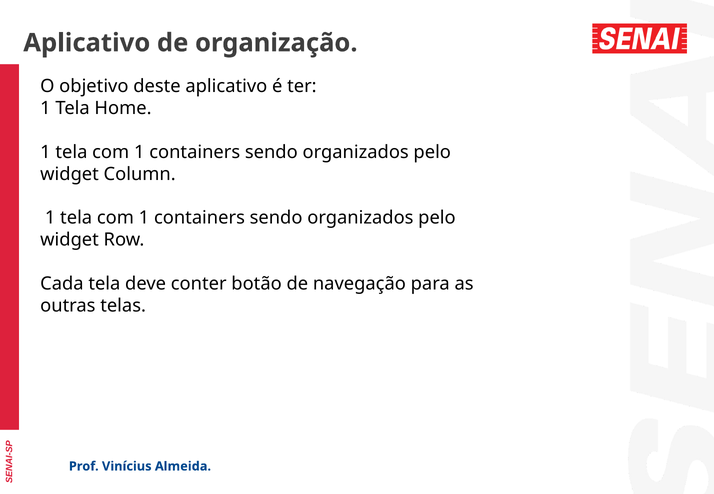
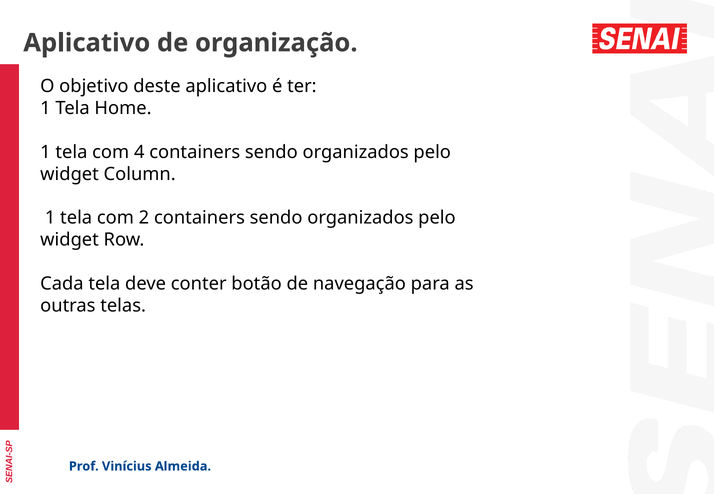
1: 1 -> 4 (139, 152)
1: 1 -> 2 (144, 218)
